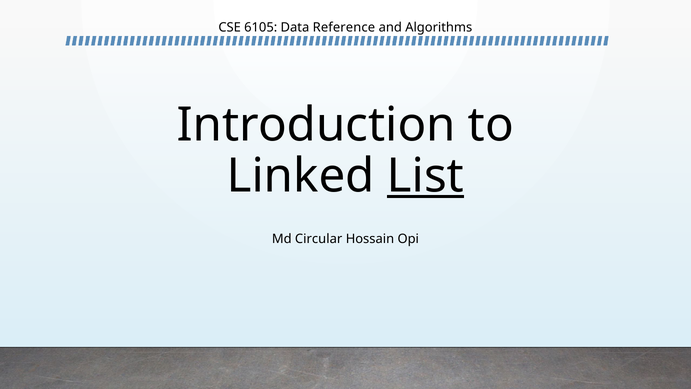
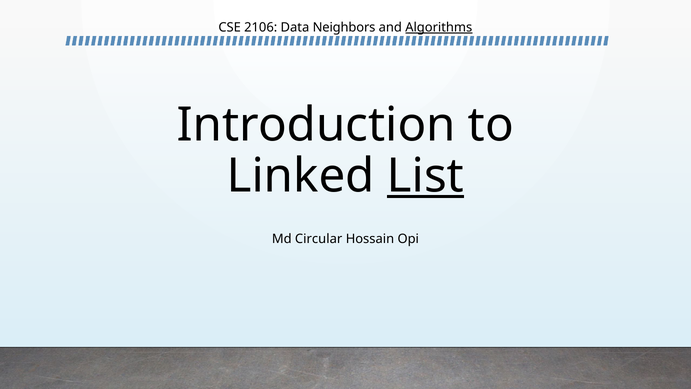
6105: 6105 -> 2106 (261, 27)
Reference: Reference -> Neighbors (344, 27)
Algorithms underline: none -> present (439, 27)
